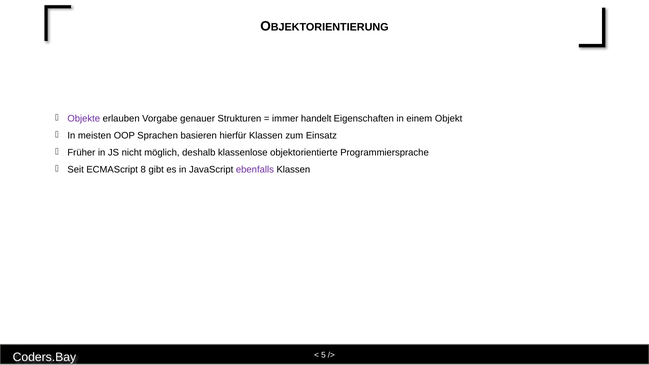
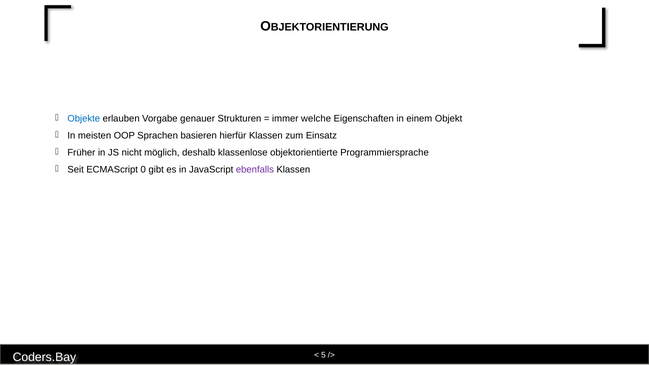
Objekte colour: purple -> blue (84, 119)
handelt: handelt -> welche (316, 119)
8: 8 -> 0 (143, 170)
